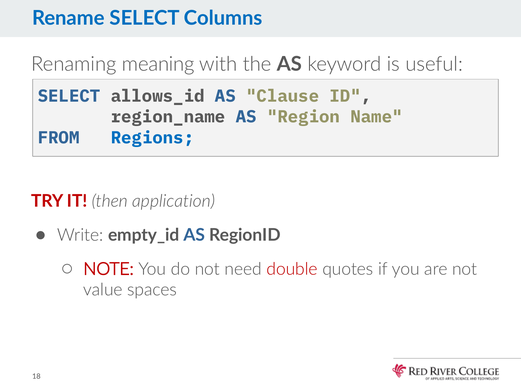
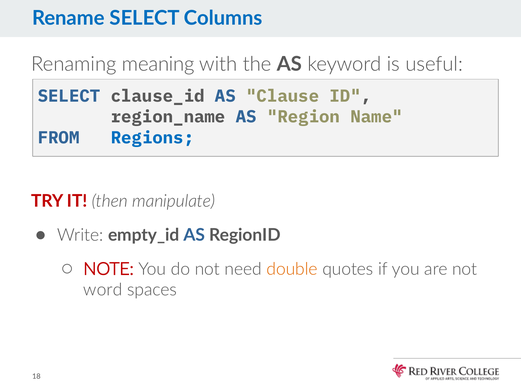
allows_id: allows_id -> clause_id (158, 96)
application: application -> manipulate (174, 201)
double colour: red -> orange (292, 269)
value: value -> word (103, 290)
